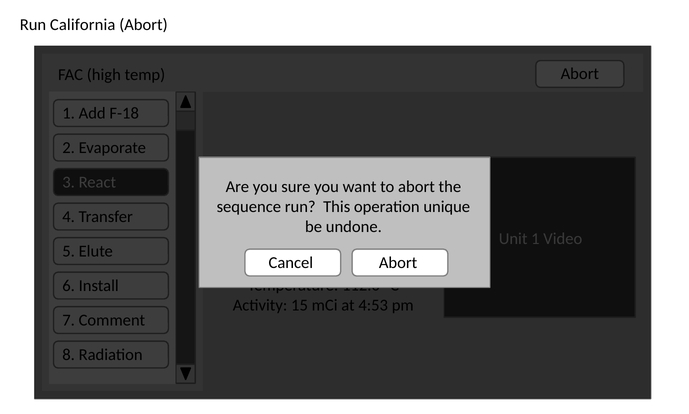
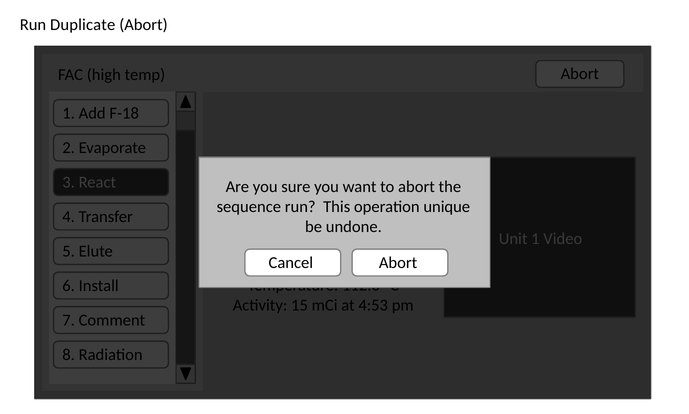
California: California -> Duplicate (83, 25)
